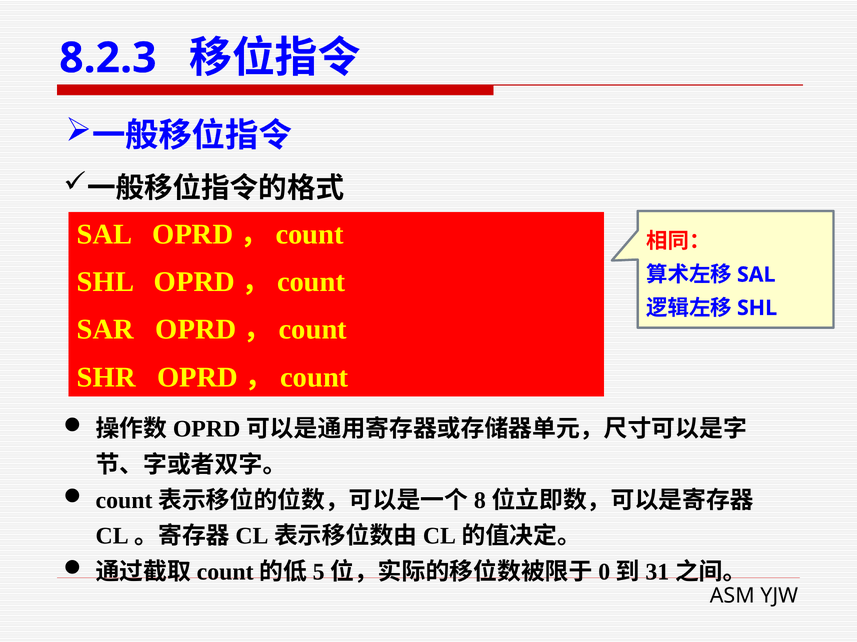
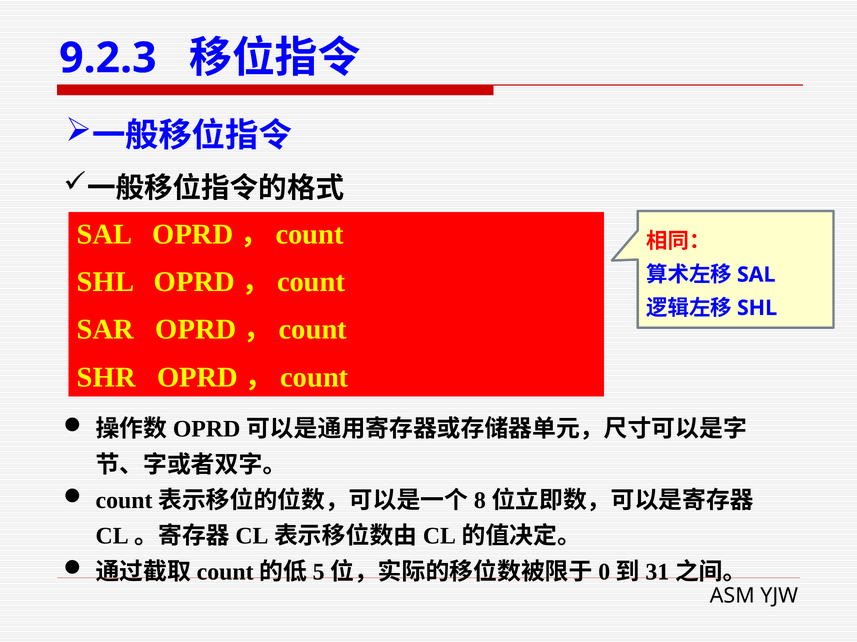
8.2.3: 8.2.3 -> 9.2.3 (108, 58)
